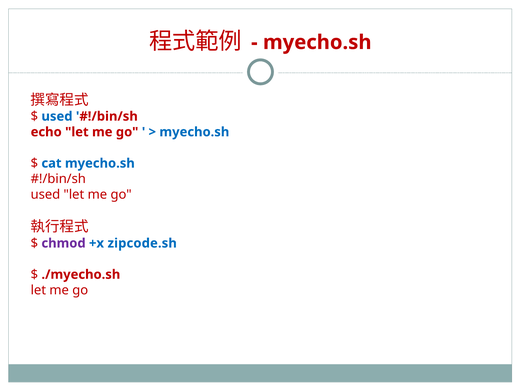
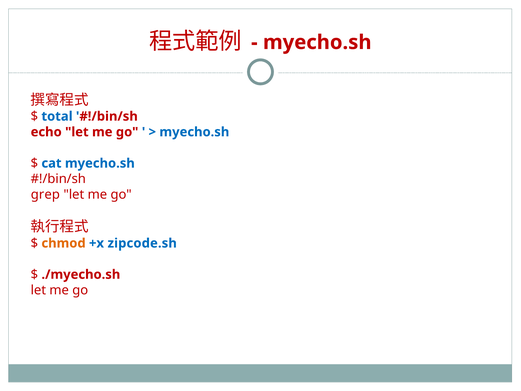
used: used -> total (57, 116)
used: used -> grep (45, 194)
chmod colour: purple -> orange (64, 243)
